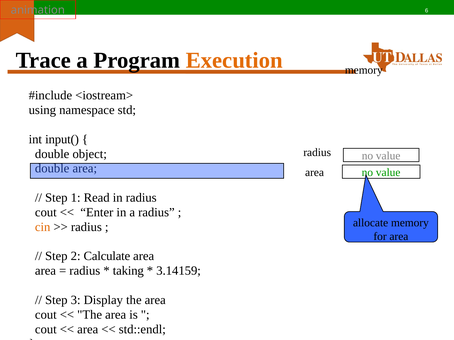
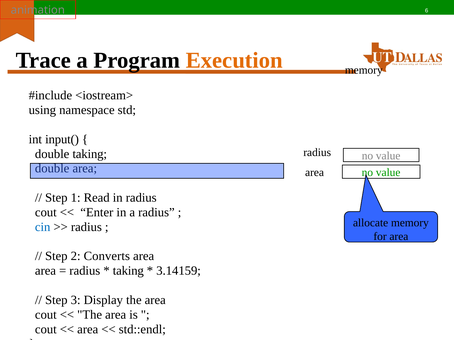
double object: object -> taking (90, 154)
cin colour: orange -> blue (43, 227)
Calculate: Calculate -> Converts (107, 257)
